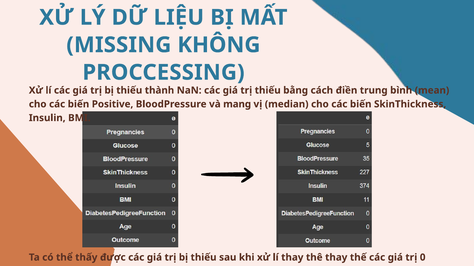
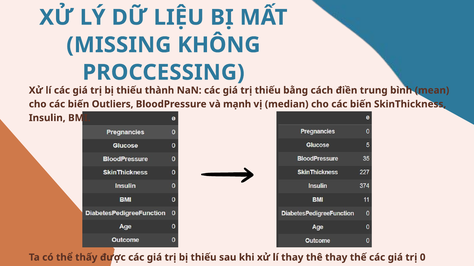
Positive: Positive -> Outliers (113, 104)
mang: mang -> mạnh (237, 104)
